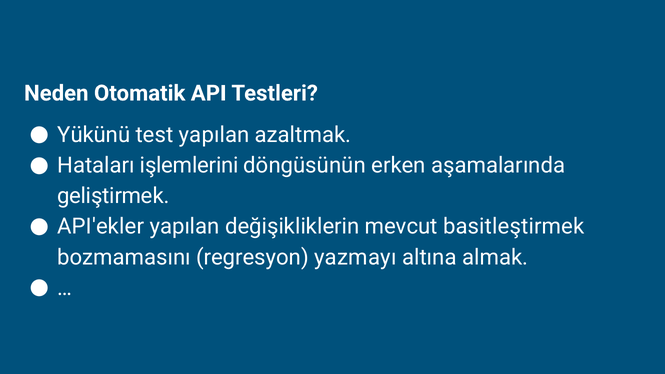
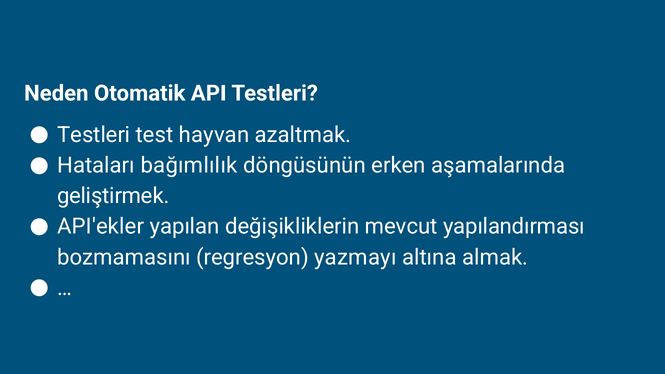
Yükünü: Yükünü -> Testleri (94, 135)
test yapılan: yapılan -> hayvan (214, 135)
işlemlerini: işlemlerini -> bağımlılık (189, 166)
basitleştirmek: basitleştirmek -> yapılandırması (514, 227)
